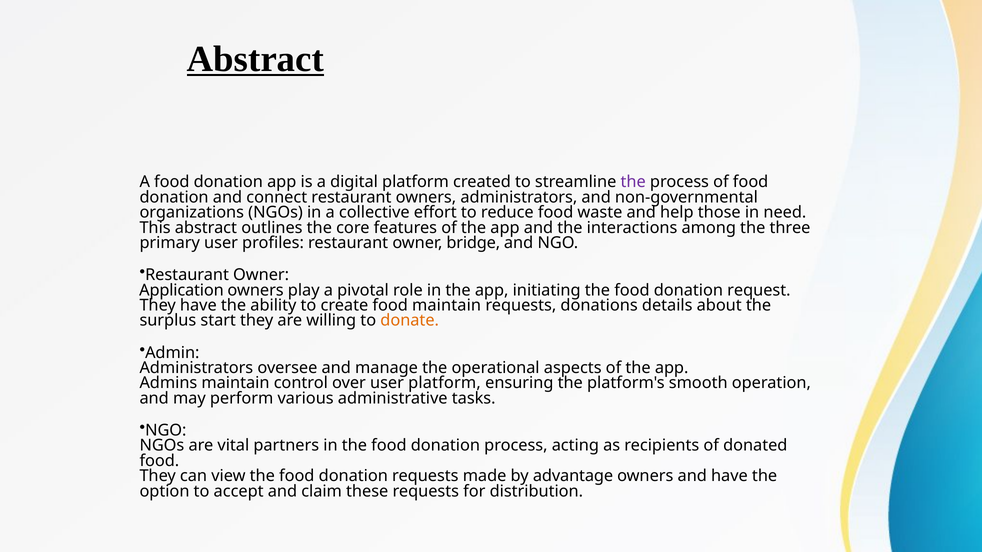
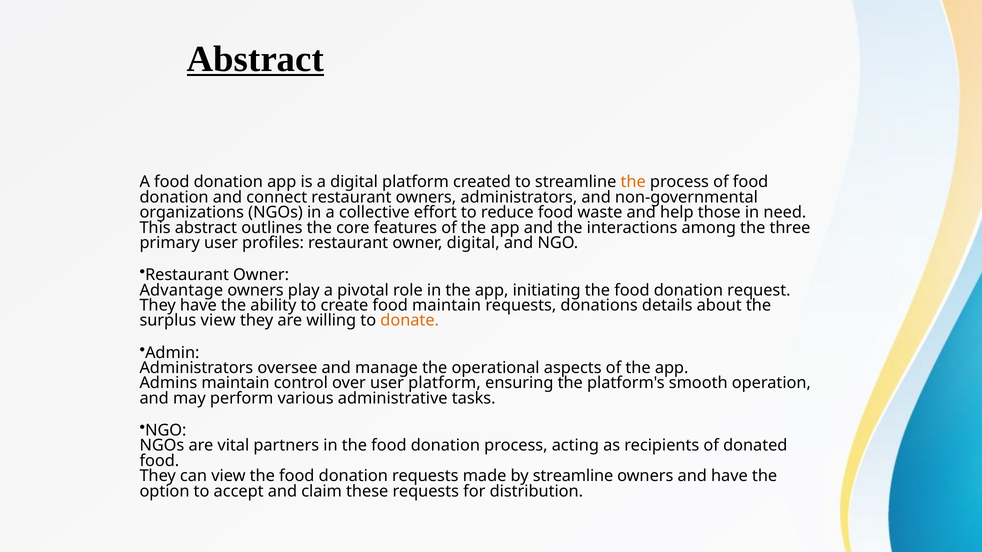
the colour: purple -> orange (633, 182)
owner bridge: bridge -> digital (473, 243)
Application: Application -> Advantage (181, 290)
surplus start: start -> view (218, 321)
by advantage: advantage -> streamline (573, 476)
